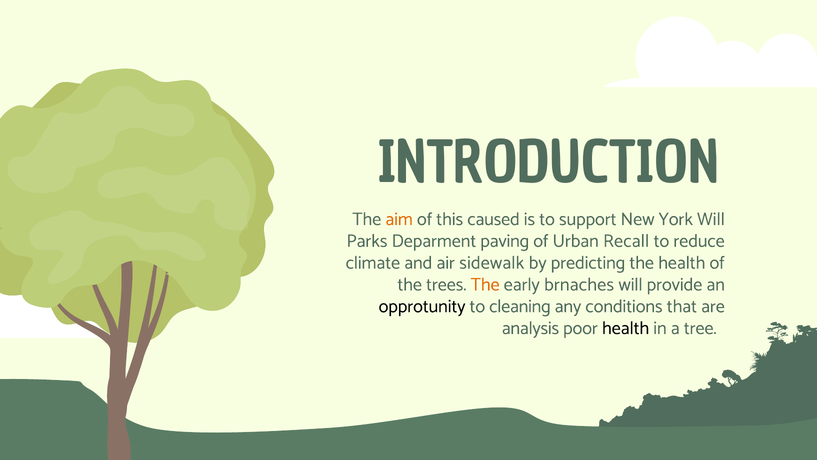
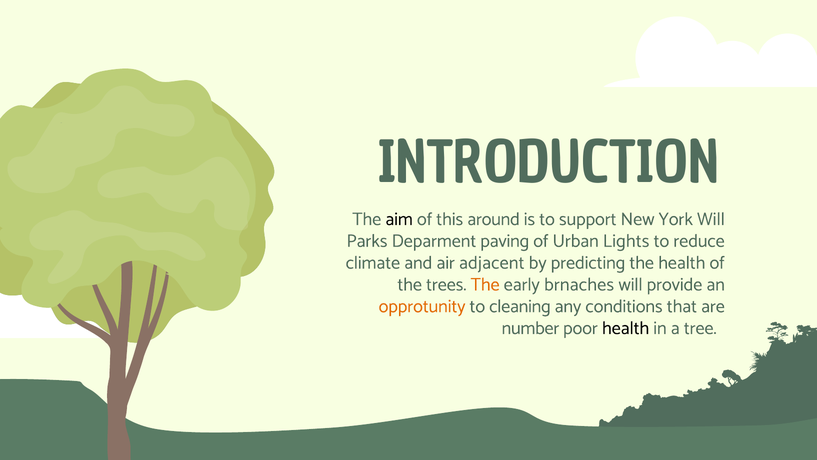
aim colour: orange -> black (399, 219)
caused: caused -> around (494, 219)
Recall: Recall -> Lights (626, 241)
sidewalk: sidewalk -> adjacent (492, 262)
opprotunity colour: black -> orange (422, 306)
analysis: analysis -> number (530, 328)
